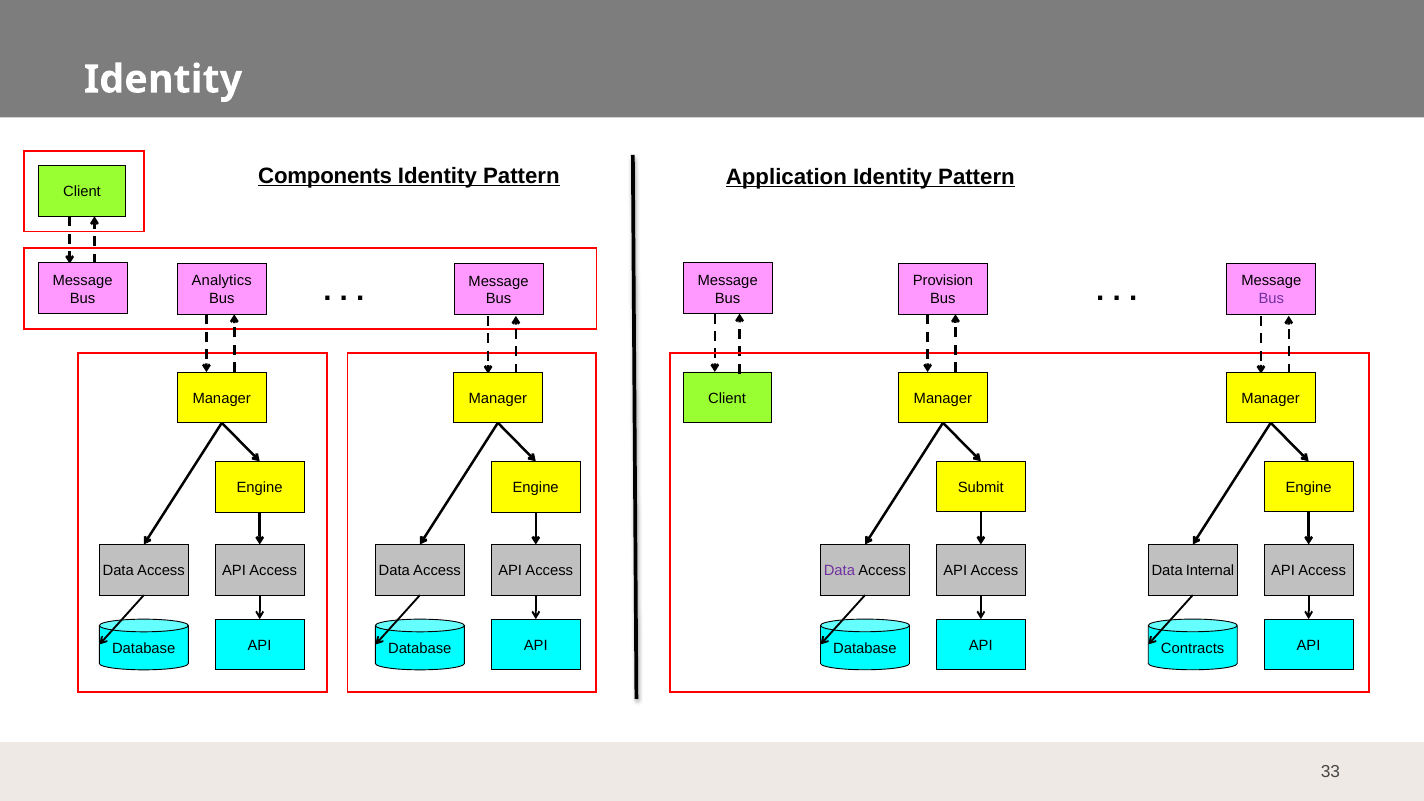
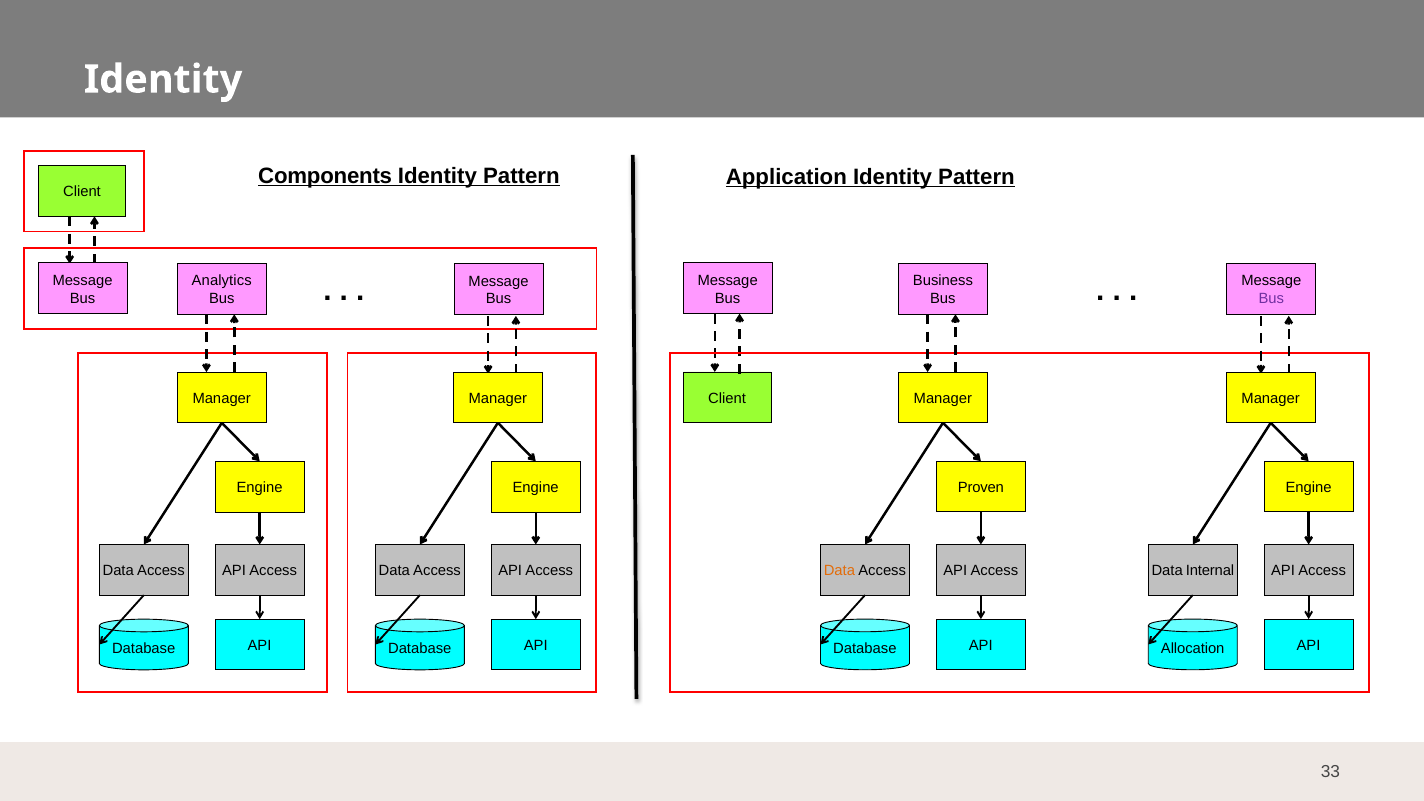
Provision: Provision -> Business (943, 281)
Submit: Submit -> Proven (981, 488)
Data colour: purple -> orange (839, 571)
Contracts: Contracts -> Allocation (1193, 649)
